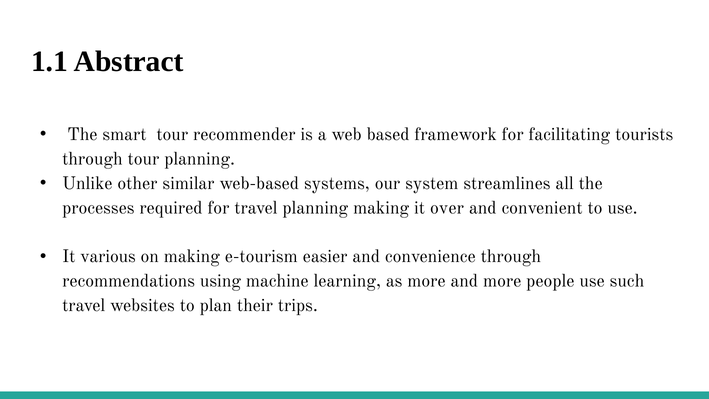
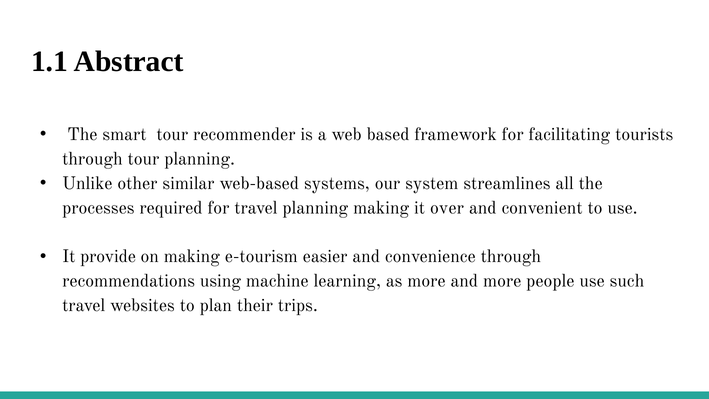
various: various -> provide (108, 257)
